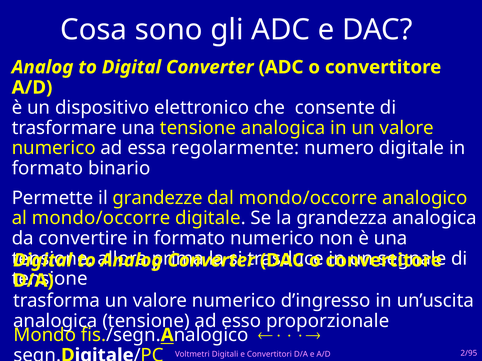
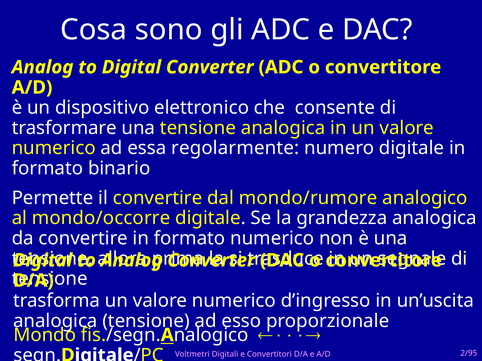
il grandezze: grandezze -> convertire (158, 198)
dal mondo/occorre: mondo/occorre -> mondo/rumore (308, 198)
